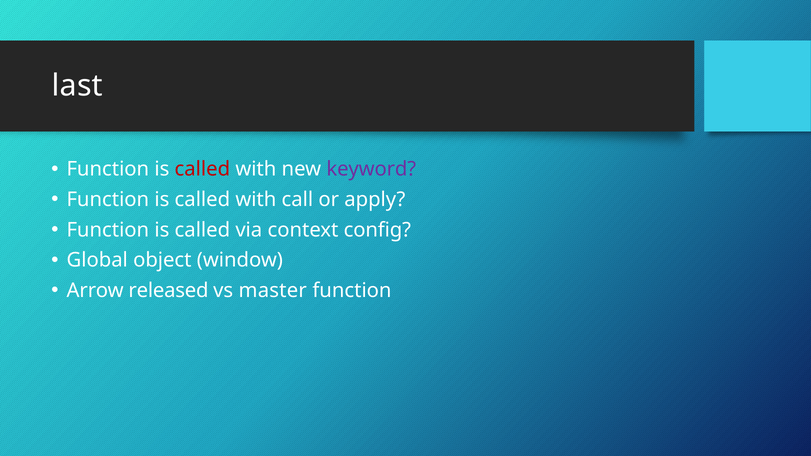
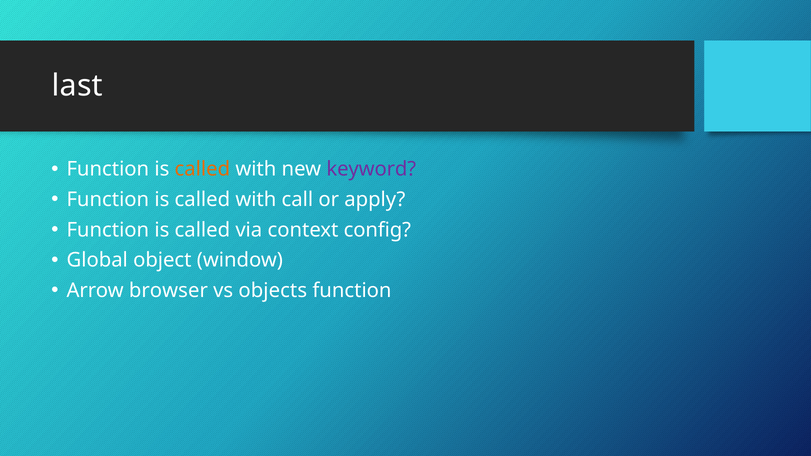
called colour: red -> orange (202, 169)
released: released -> browser (168, 291)
master: master -> objects (273, 291)
